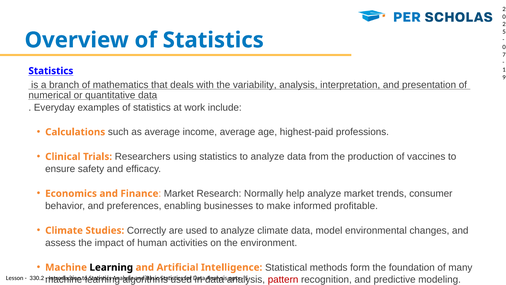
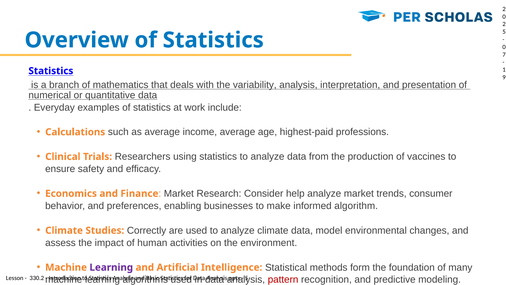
Normally: Normally -> Consider (264, 193)
profitable: profitable -> algorithm (356, 206)
Learning colour: black -> purple (111, 267)
